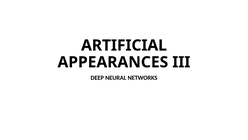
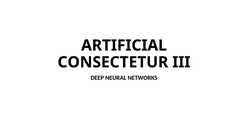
APPEARANCES: APPEARANCES -> CONSECTETUR (113, 62)
